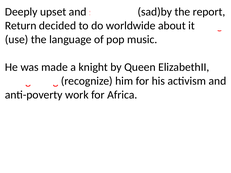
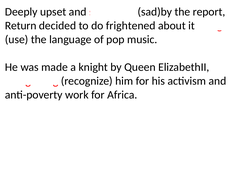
worldwide: worldwide -> frightened (131, 26)
